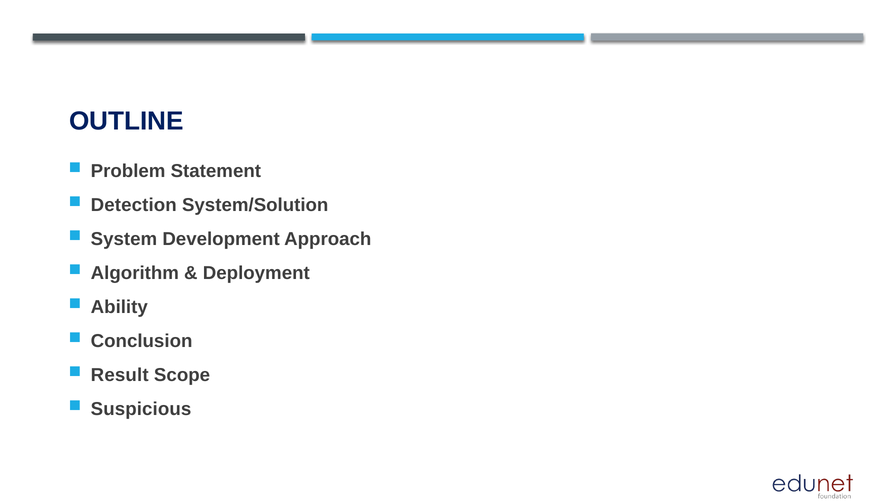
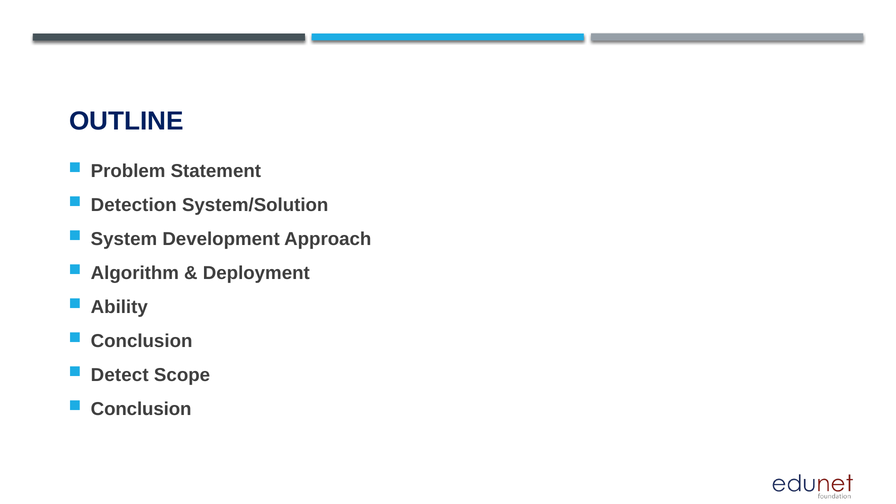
Result: Result -> Detect (120, 375)
Suspicious: Suspicious -> Conclusion (141, 409)
